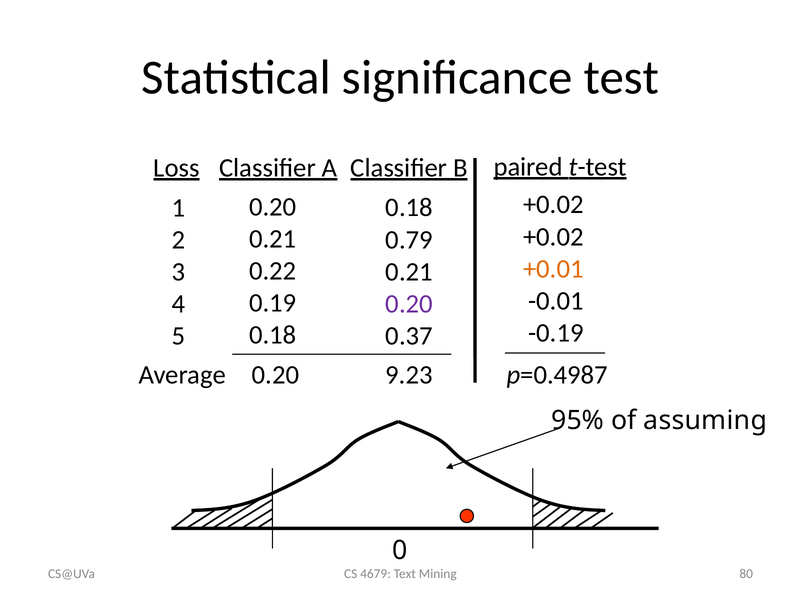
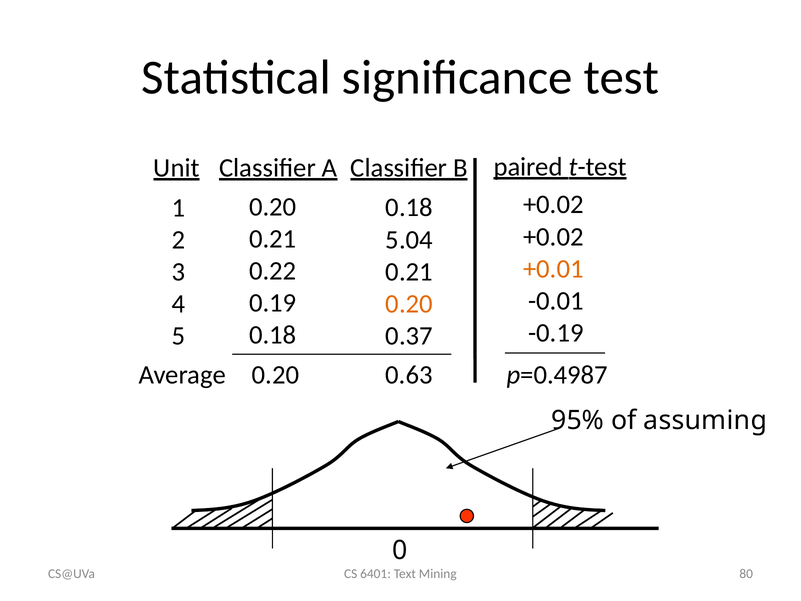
Loss: Loss -> Unit (177, 168)
0.79: 0.79 -> 5.04 (409, 240)
0.20 colour: purple -> orange (409, 304)
9.23: 9.23 -> 0.63 (409, 375)
4679: 4679 -> 6401 (376, 574)
